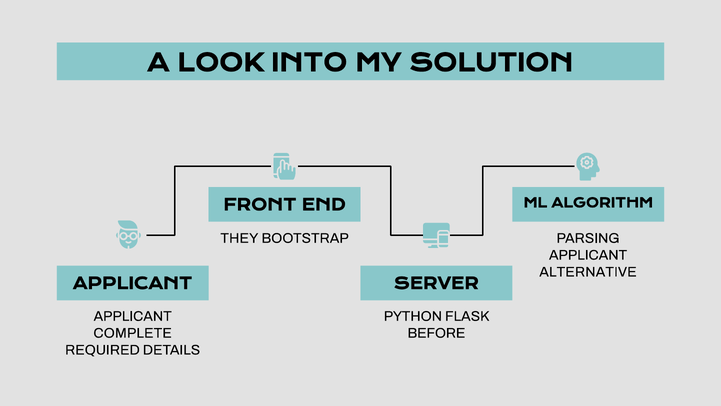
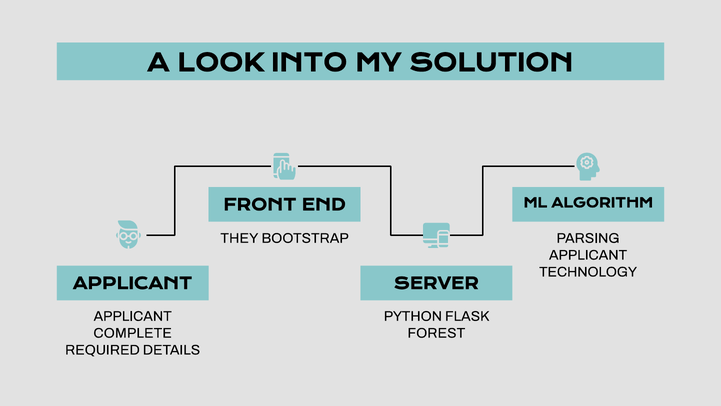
ALTERNATIVE: ALTERNATIVE -> TECHNOLOGY (588, 272)
BEFORE: BEFORE -> FOREST (436, 333)
